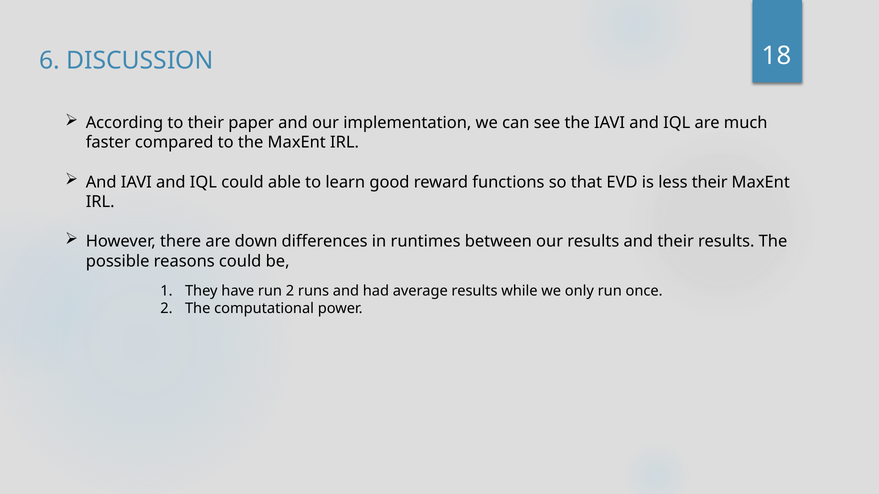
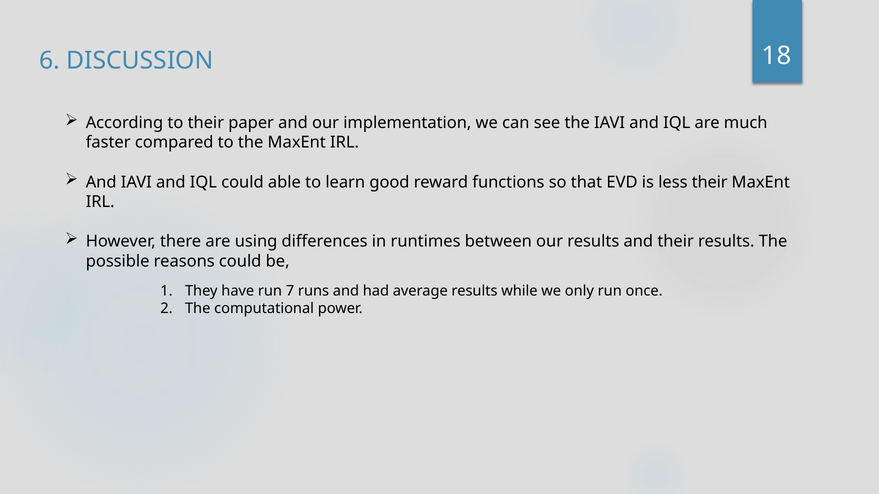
down: down -> using (256, 242)
run 2: 2 -> 7 (290, 291)
